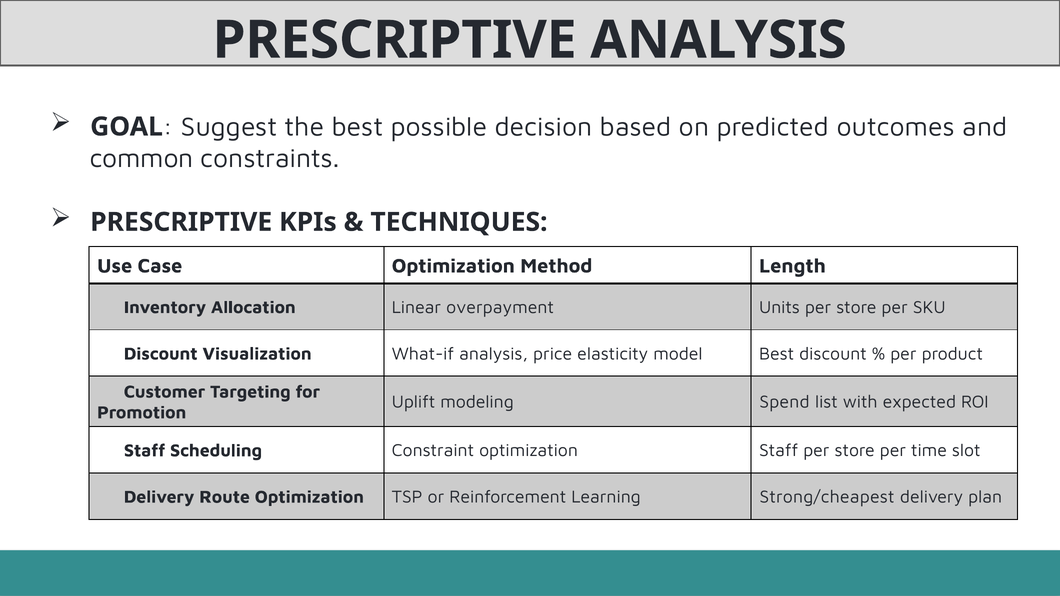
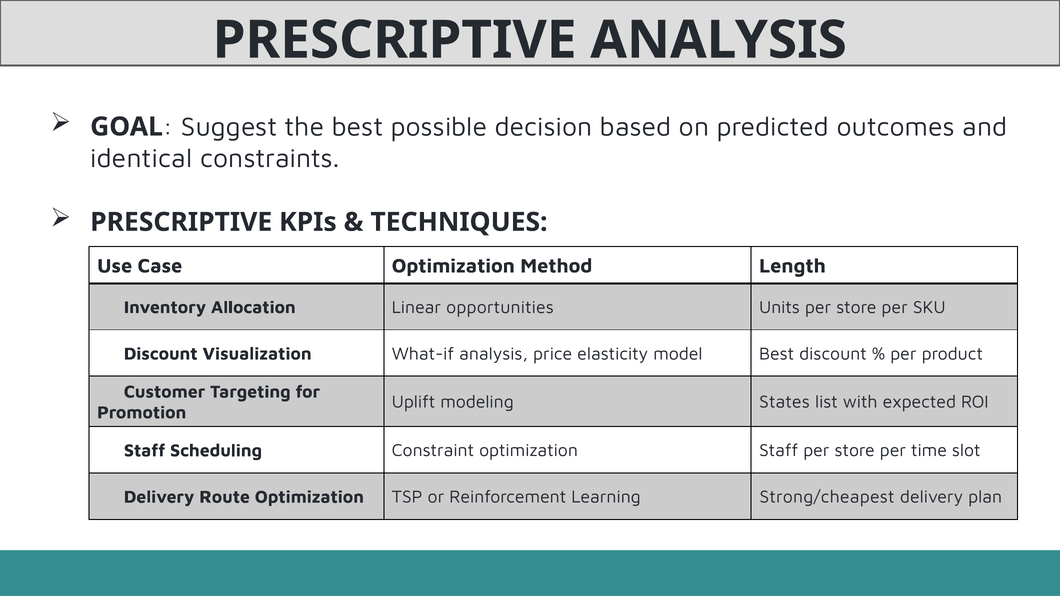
common: common -> identical (141, 159)
overpayment: overpayment -> opportunities (500, 307)
Spend: Spend -> States (784, 402)
